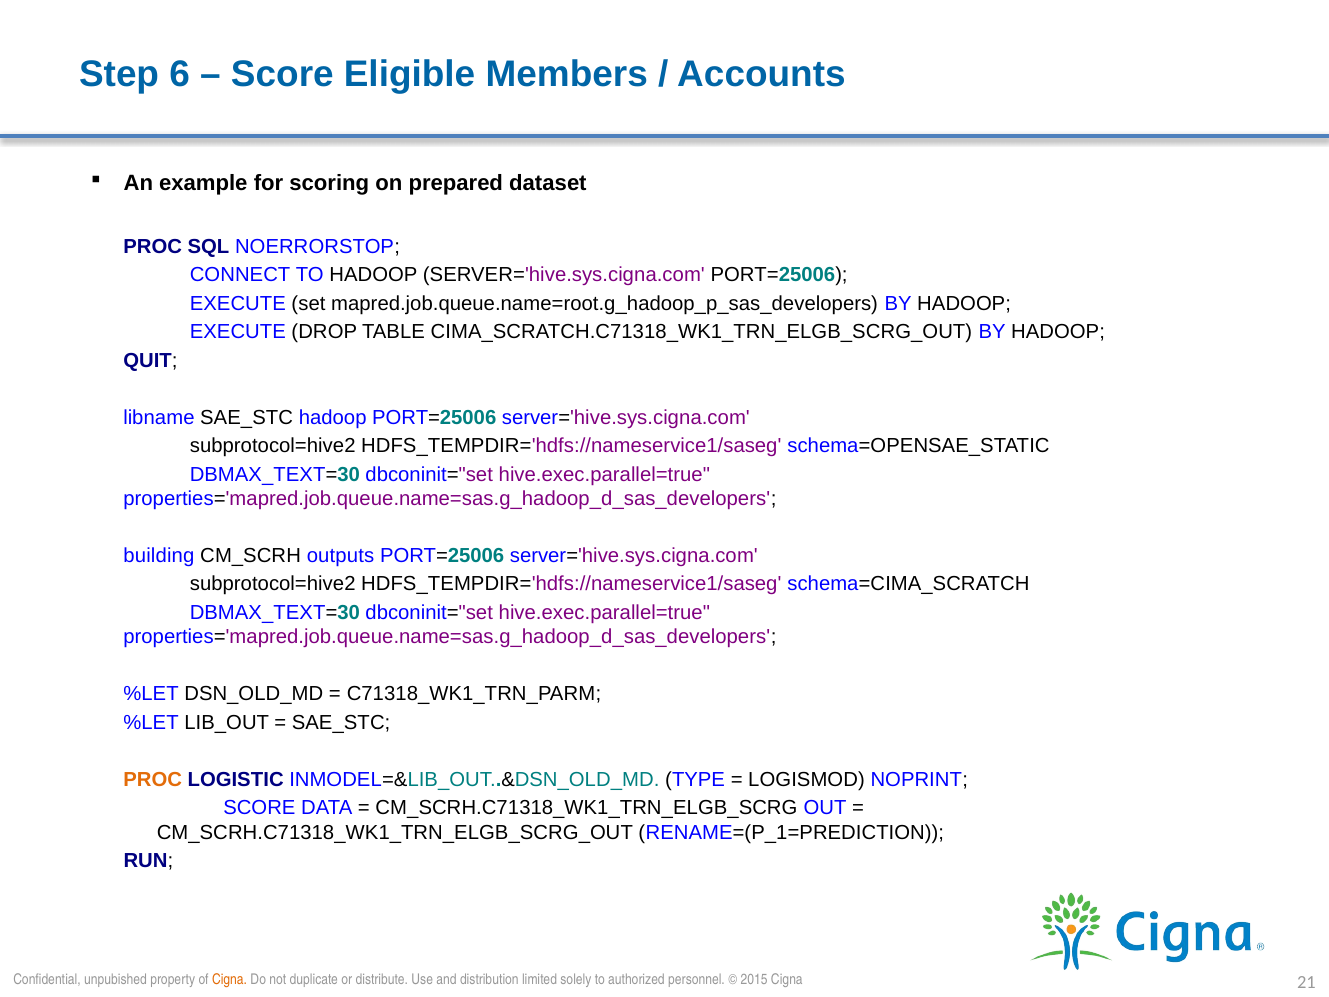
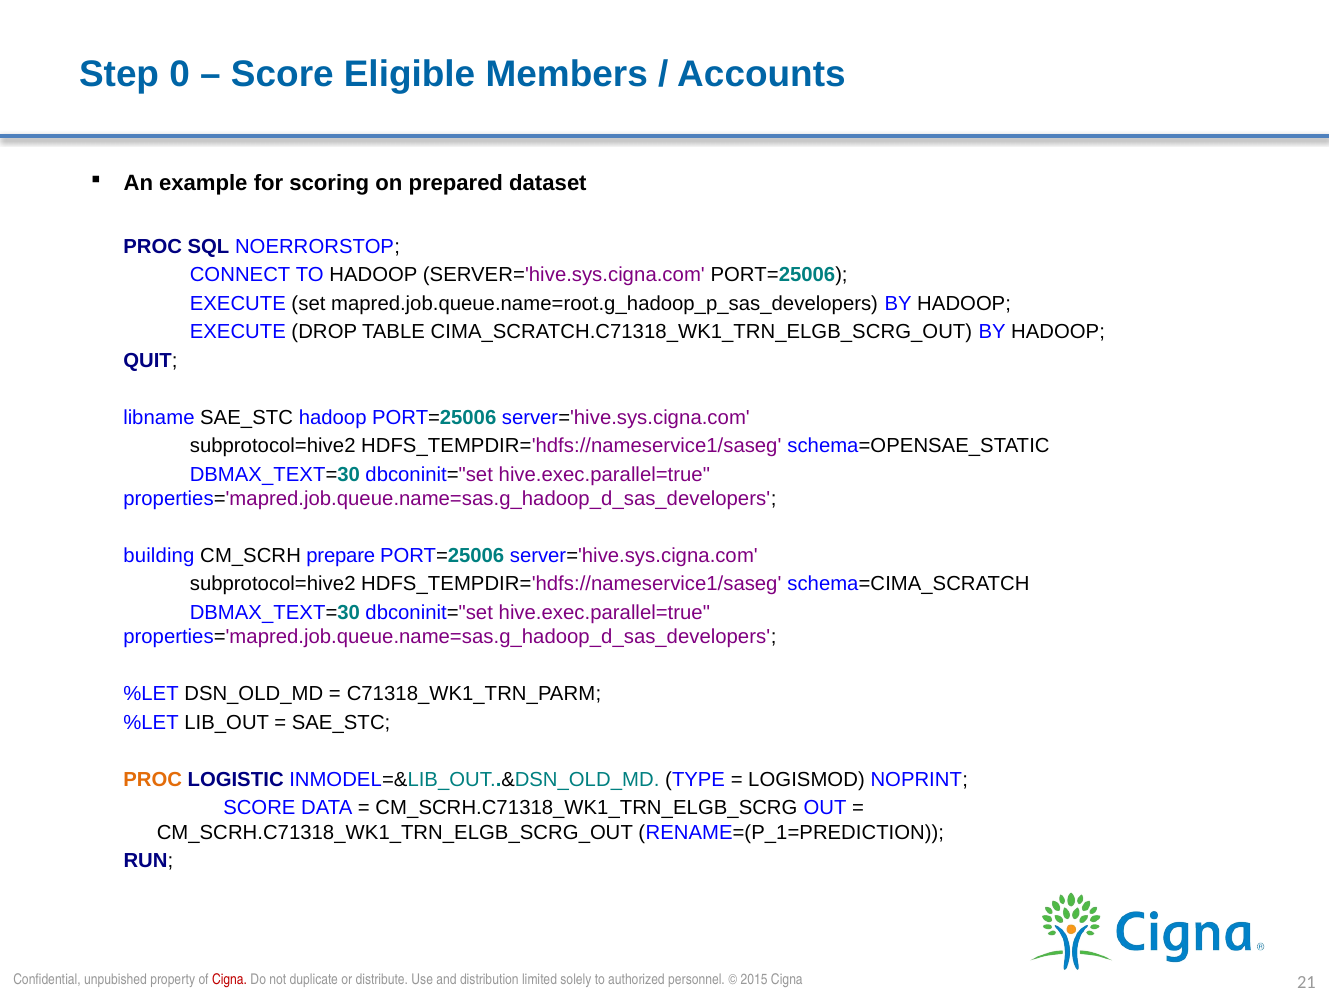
6: 6 -> 0 (180, 74)
outputs: outputs -> prepare (341, 556)
Cigna colour: orange -> red (230, 980)
